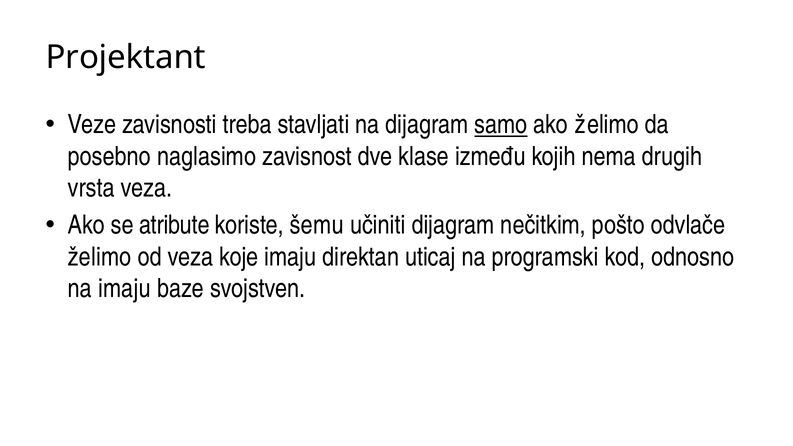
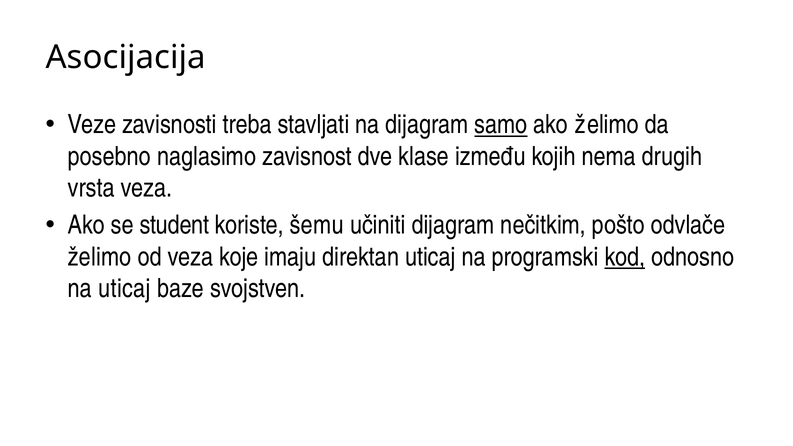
Projektant: Projektant -> Asocijacija (126, 57)
atribute: atribute -> student (174, 225)
kod underline: none -> present (625, 257)
na imaju: imaju -> uticaj (124, 289)
